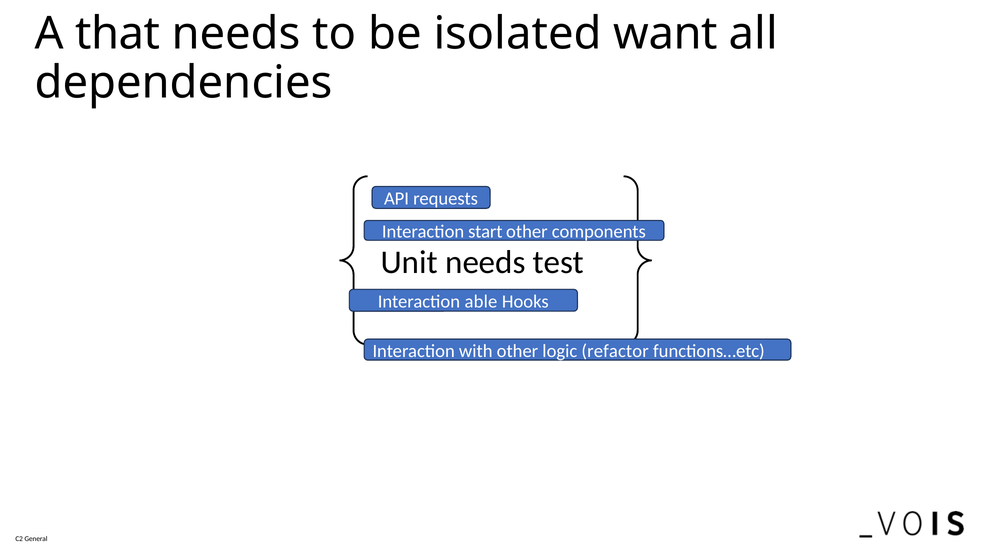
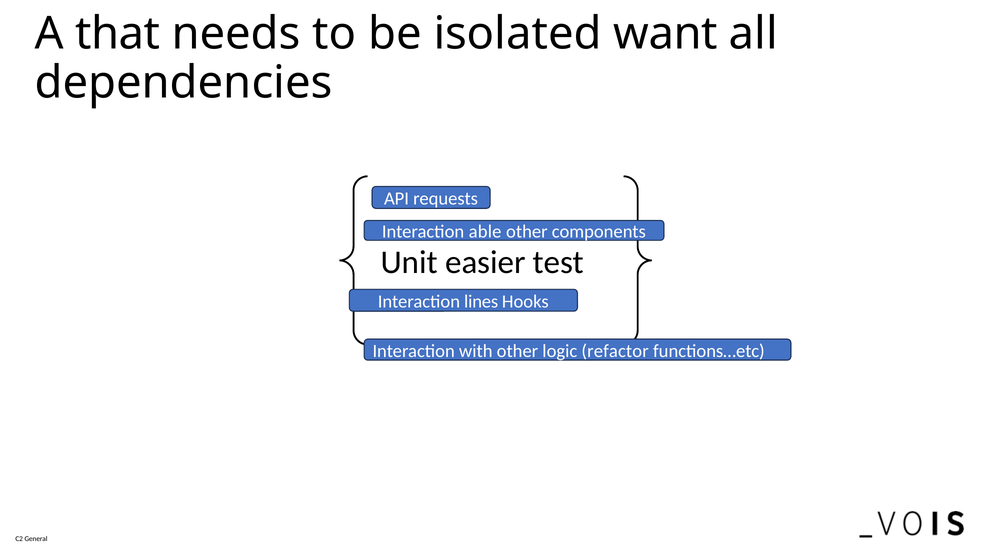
start: start -> able (485, 232)
Unit needs: needs -> easier (485, 262)
able: able -> lines (481, 302)
